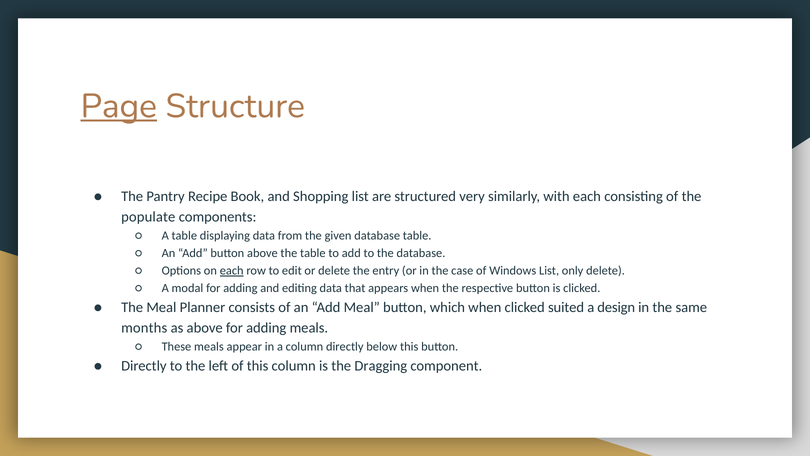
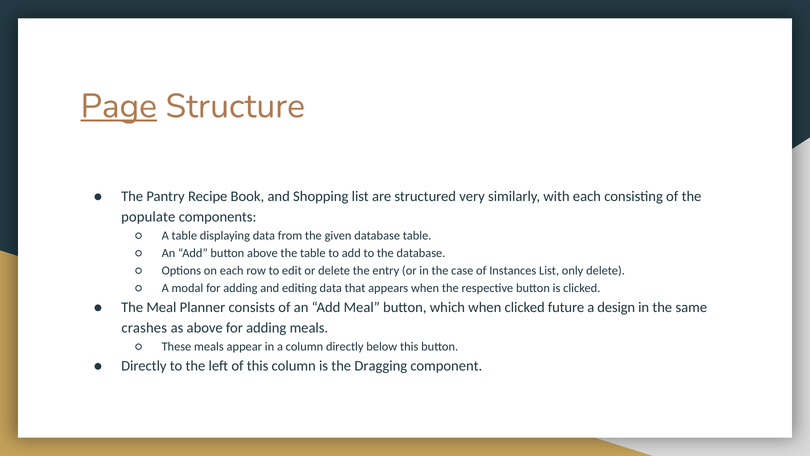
each underline: present -> none (232, 271)
Windows: Windows -> Instances (513, 271)
suited: suited -> future (566, 307)
months: months -> crashes (144, 328)
